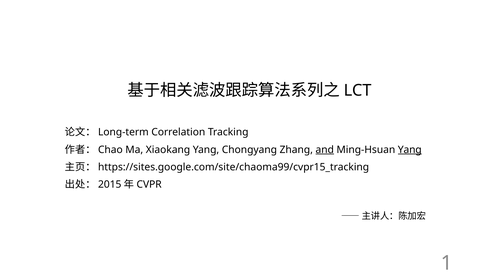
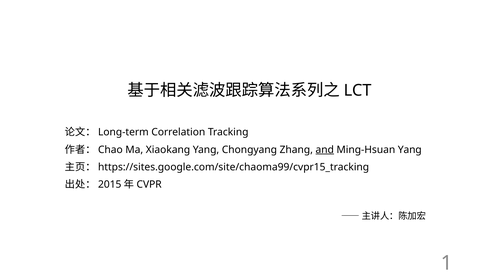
Yang underline: present -> none (410, 149)
